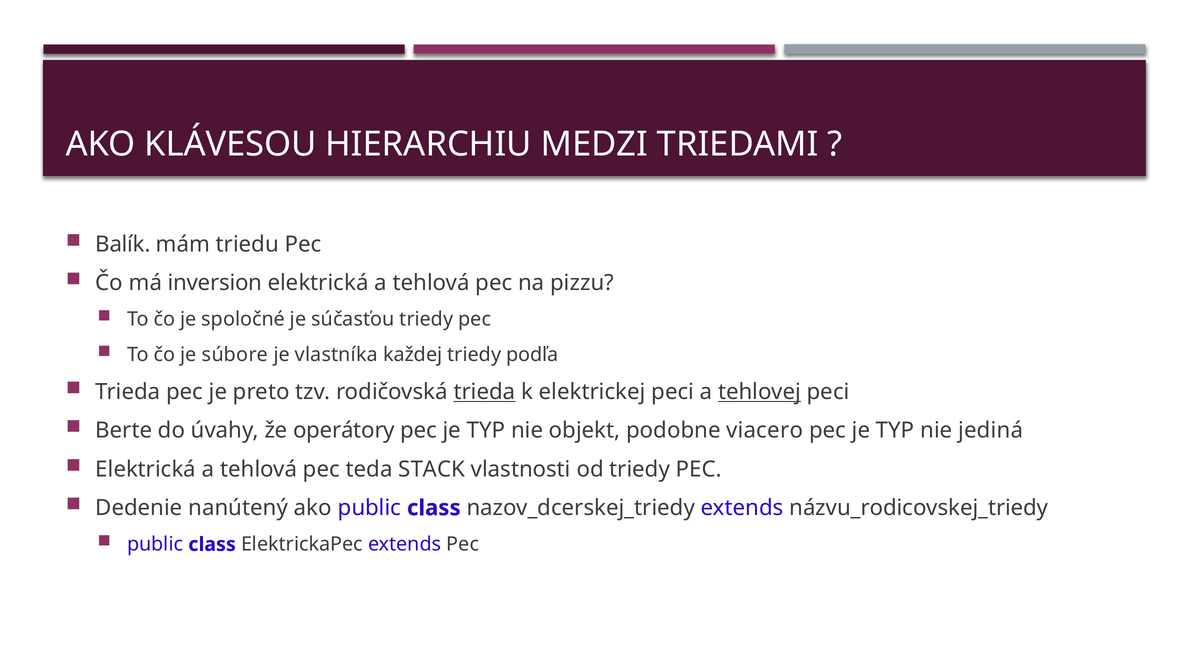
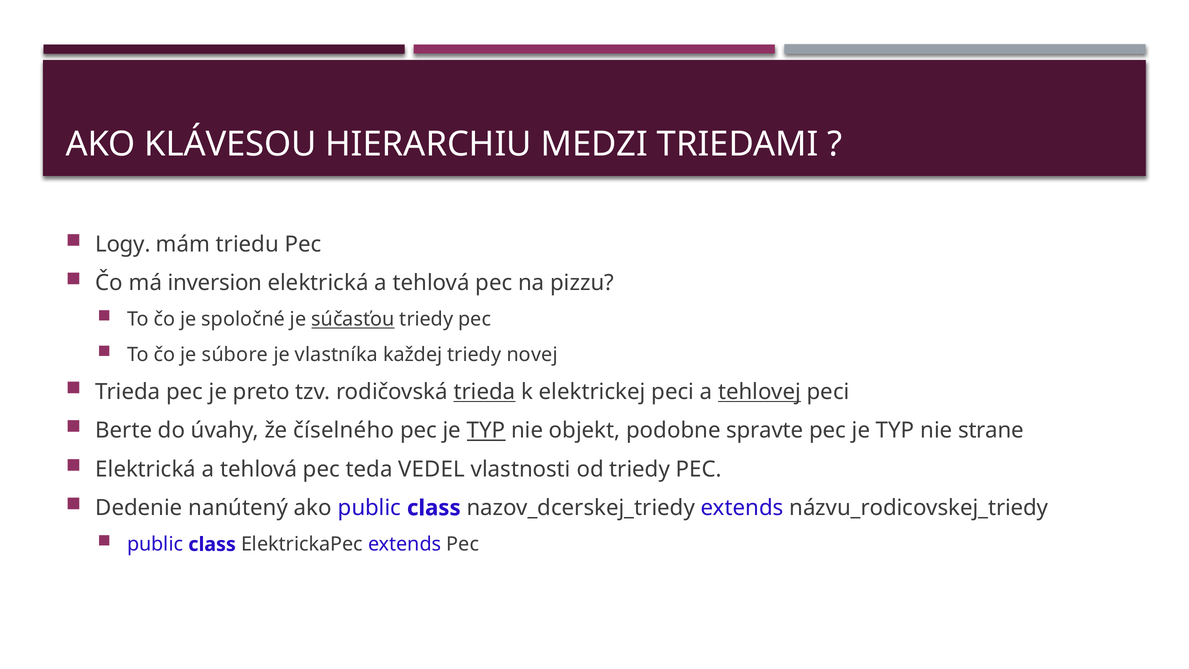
Balík: Balík -> Logy (123, 244)
súčasťou underline: none -> present (353, 319)
podľa: podľa -> novej (532, 354)
operátory: operátory -> číselného (344, 430)
TYP underline: none -> present (486, 430)
viacero: viacero -> spravte (765, 430)
jediná: jediná -> strane (991, 430)
STACK: STACK -> VEDEL (432, 469)
